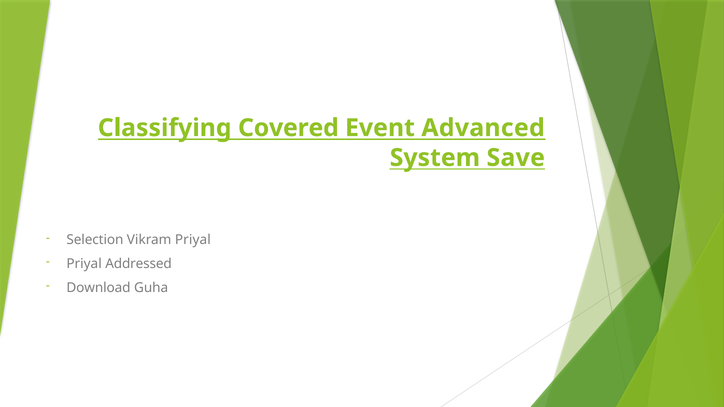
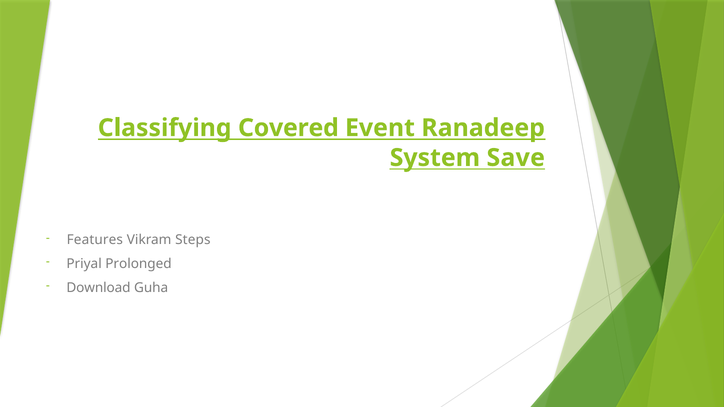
Advanced: Advanced -> Ranadeep (483, 128)
Selection: Selection -> Features (95, 240)
Vikram Priyal: Priyal -> Steps (193, 240)
Addressed: Addressed -> Prolonged (138, 264)
